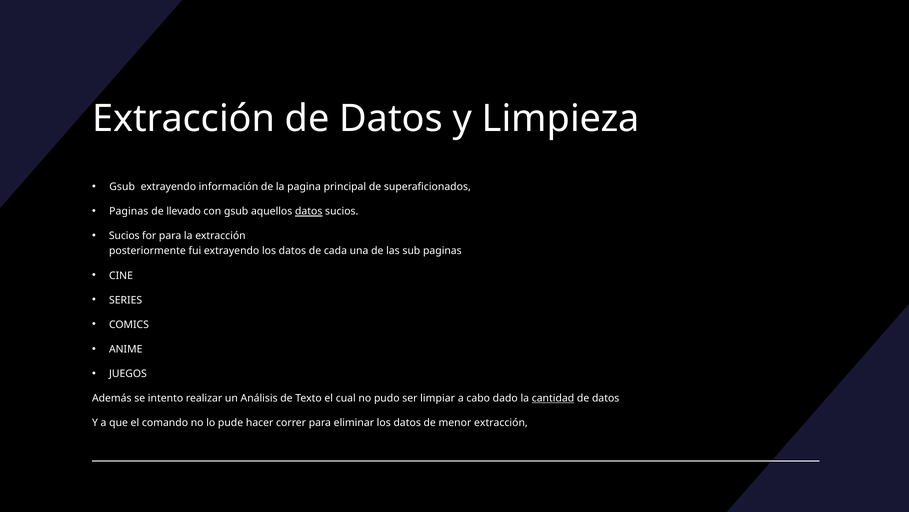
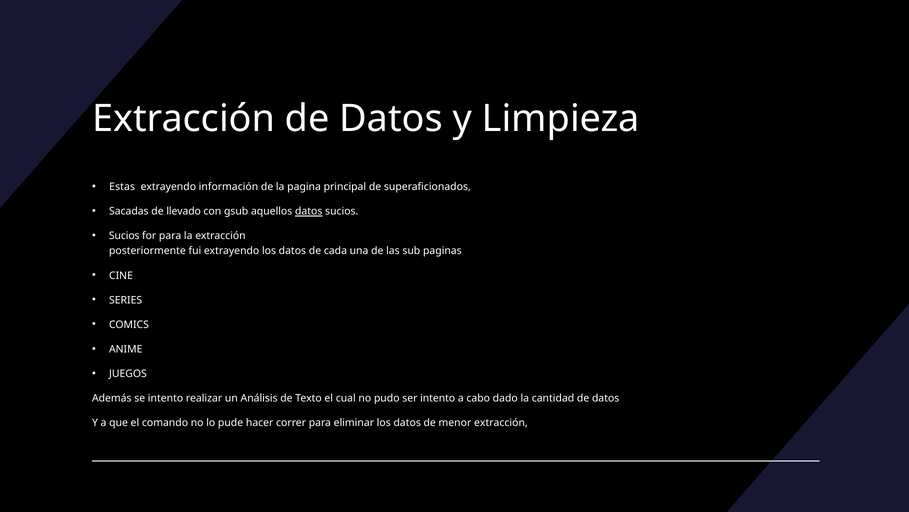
Gsub: Gsub -> Estas (122, 187)
Paginas: Paginas -> Sacadas (129, 211)
ser limpiar: limpiar -> intento (438, 398)
cantidad underline: present -> none (553, 398)
